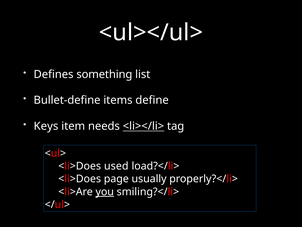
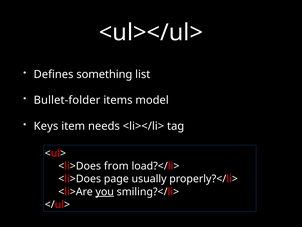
Bullet-define: Bullet-define -> Bullet-folder (67, 100)
define: define -> model (152, 100)
<li></li> underline: present -> none (143, 126)
used: used -> from (116, 166)
